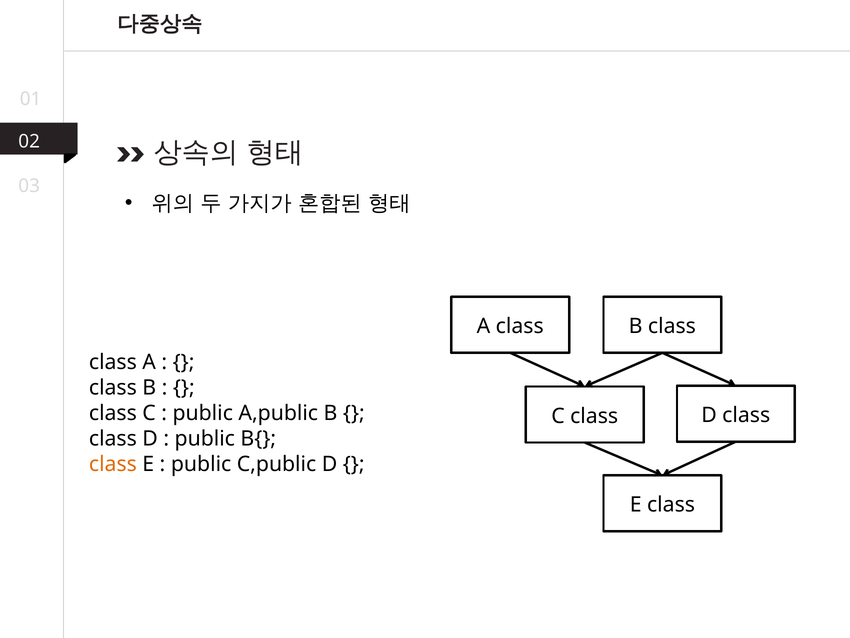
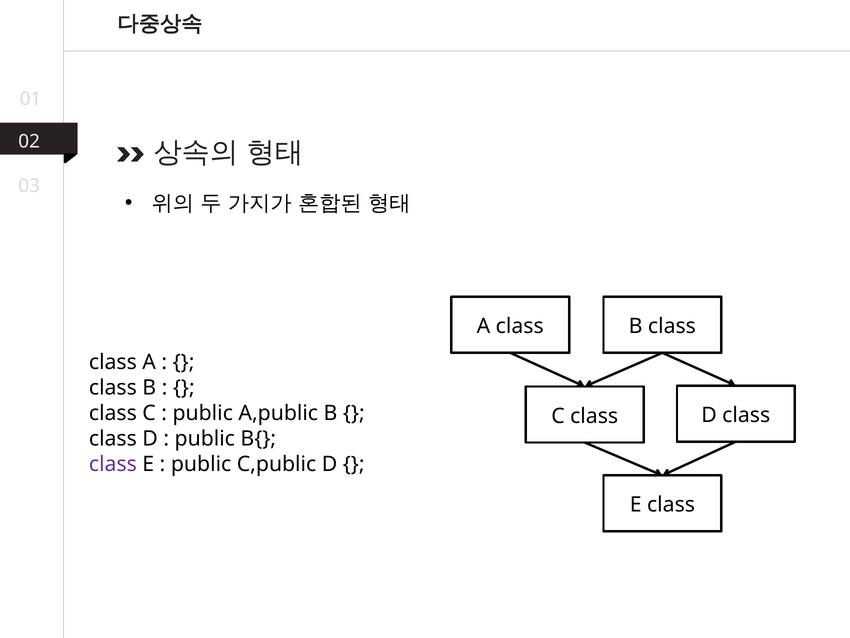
class colour: orange -> purple (113, 464)
